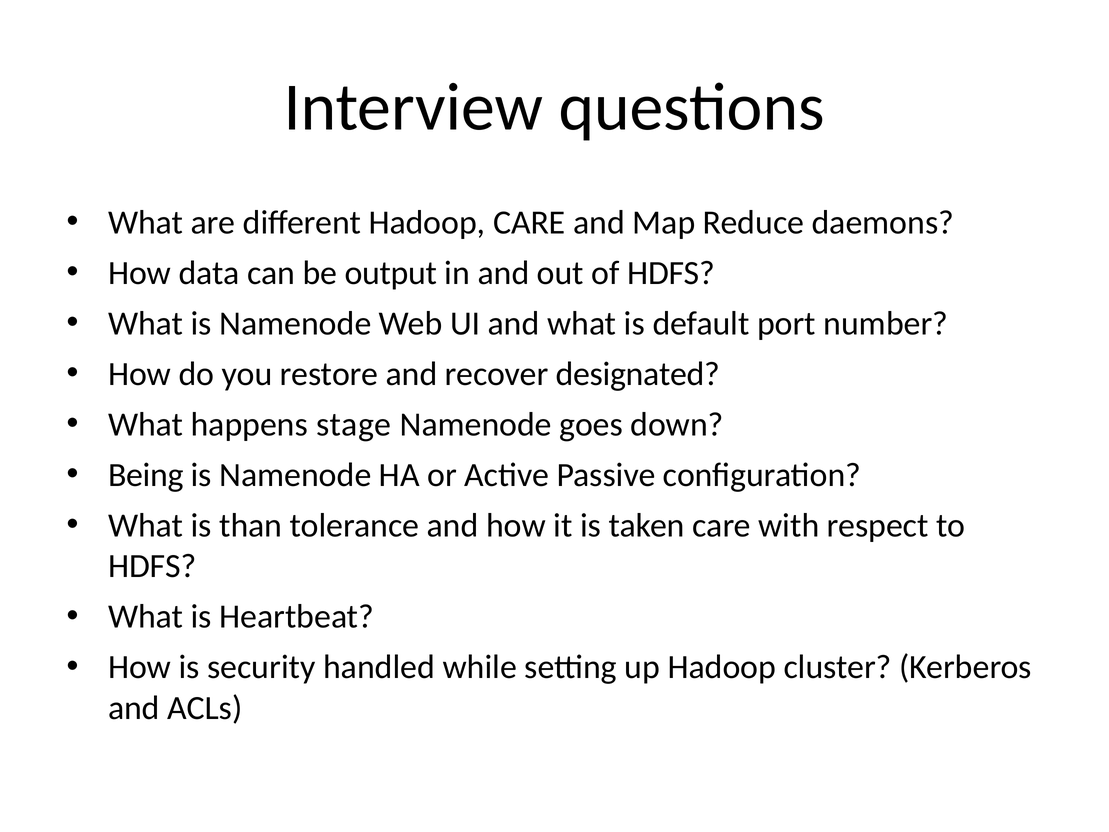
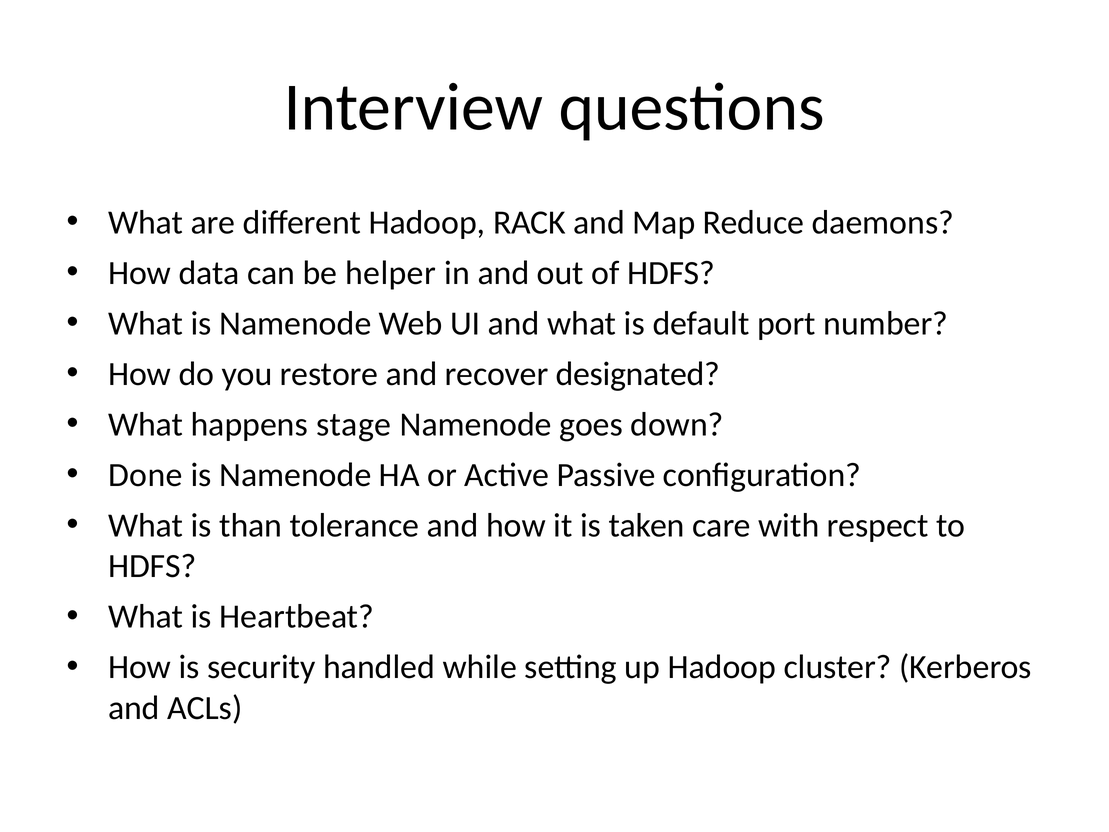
Hadoop CARE: CARE -> RACK (529, 222)
output: output -> helper (391, 273)
Being: Being -> Done (145, 475)
